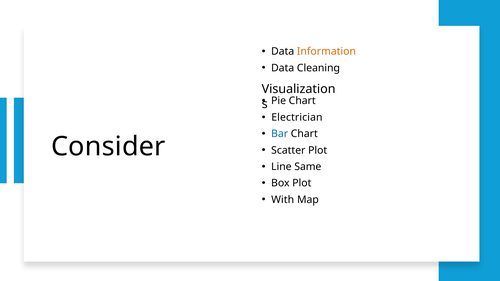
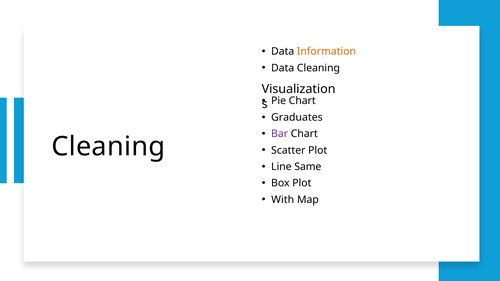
Electrician: Electrician -> Graduates (297, 117)
Bar colour: blue -> purple (280, 134)
Consider: Consider -> Cleaning (108, 147)
